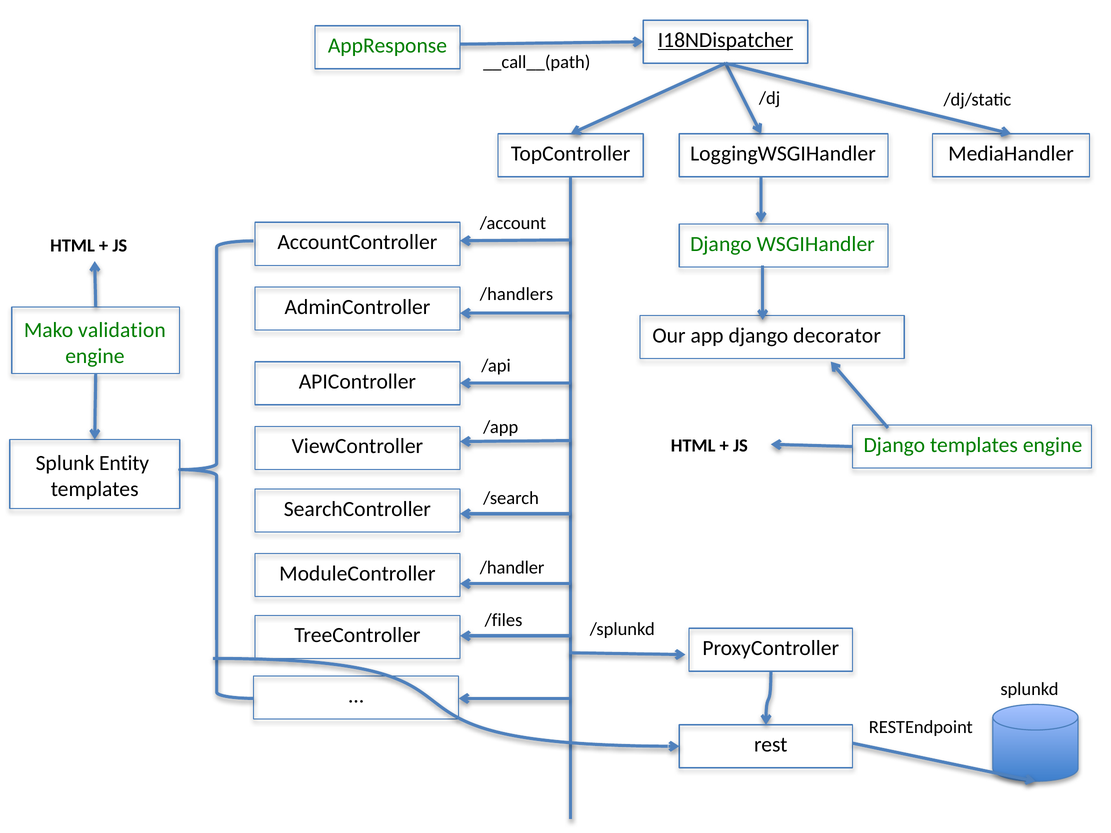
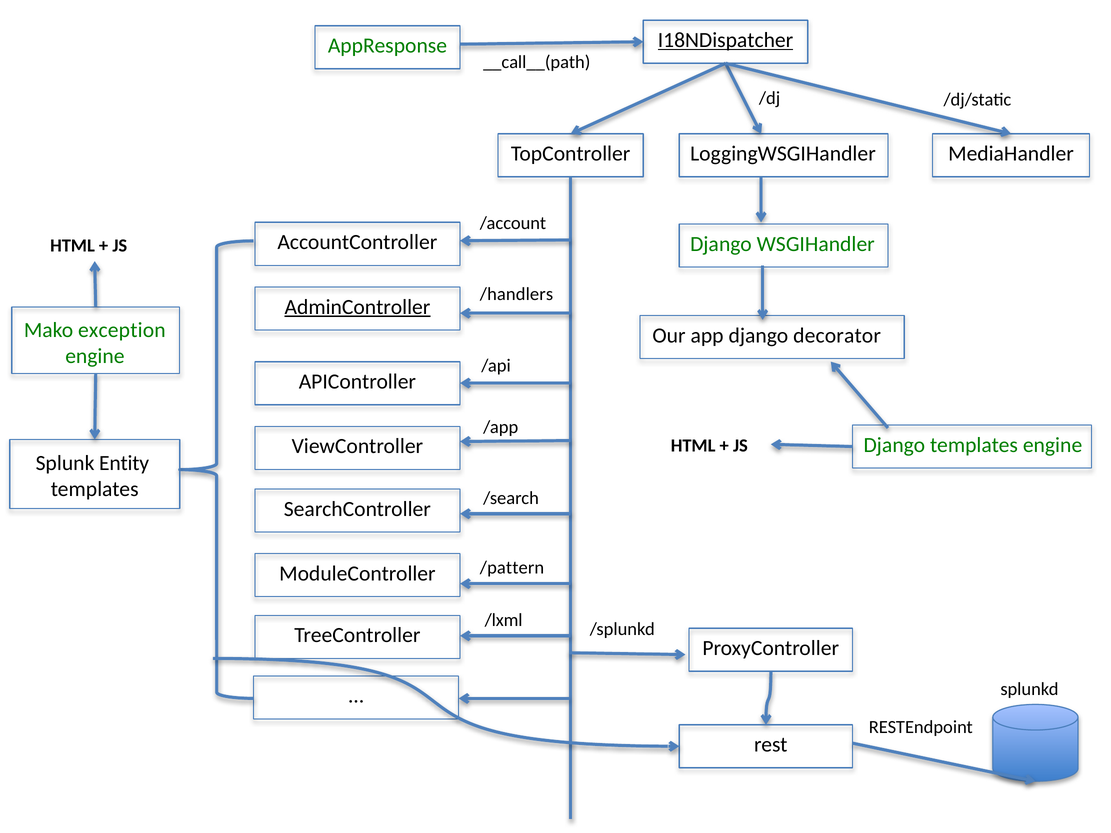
AdminController underline: none -> present (357, 307)
validation: validation -> exception (122, 330)
/handler: /handler -> /pattern (512, 568)
/files: /files -> /lxml (504, 620)
